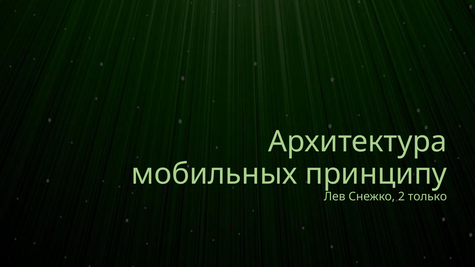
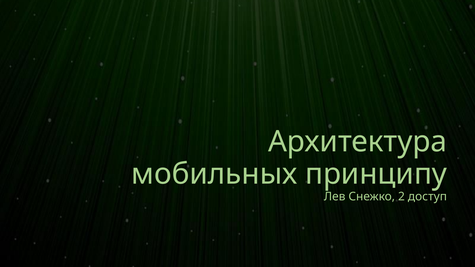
только: только -> доступ (427, 197)
